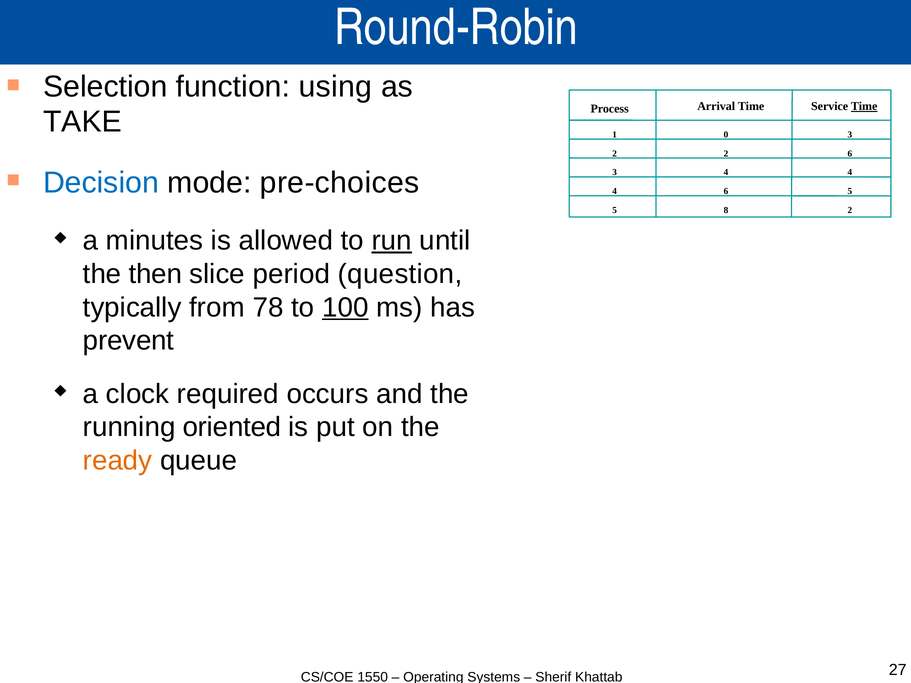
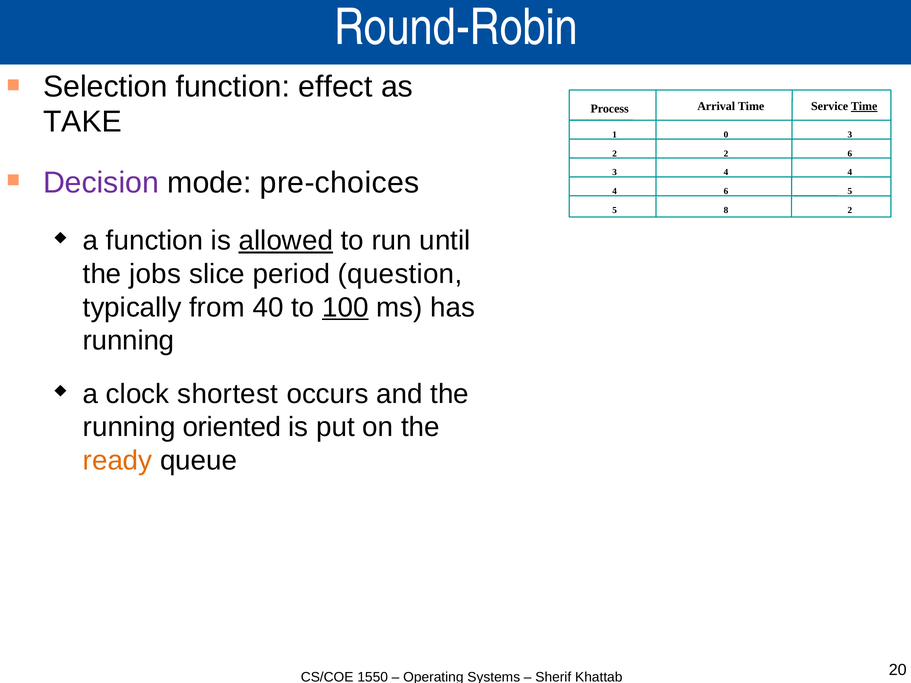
using: using -> effect (336, 87)
Decision colour: blue -> purple (101, 183)
a minutes: minutes -> function (155, 241)
allowed underline: none -> present (286, 241)
run underline: present -> none (392, 241)
then: then -> jobs (155, 274)
78: 78 -> 40 (268, 307)
prevent: prevent -> running (129, 341)
required: required -> shortest (228, 394)
27: 27 -> 20 (898, 670)
